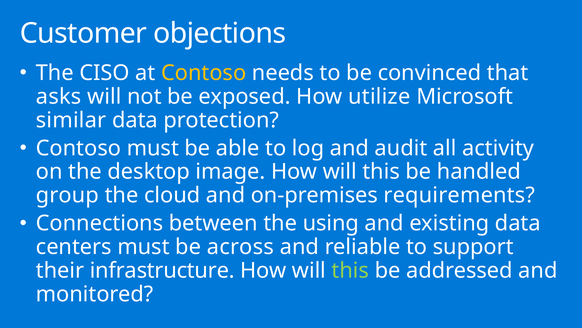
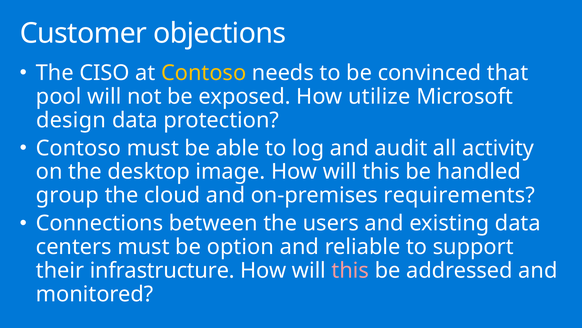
asks: asks -> pool (59, 96)
similar: similar -> design (71, 120)
using: using -> users (331, 223)
across: across -> option (240, 247)
this colour: light green -> pink (350, 270)
